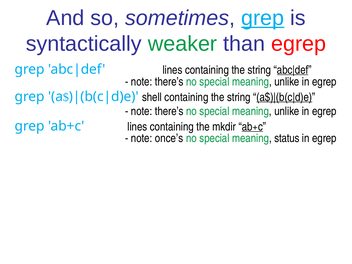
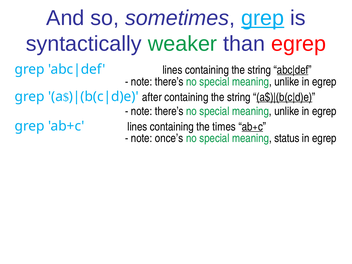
shell: shell -> after (152, 97)
mkdir: mkdir -> times (224, 127)
